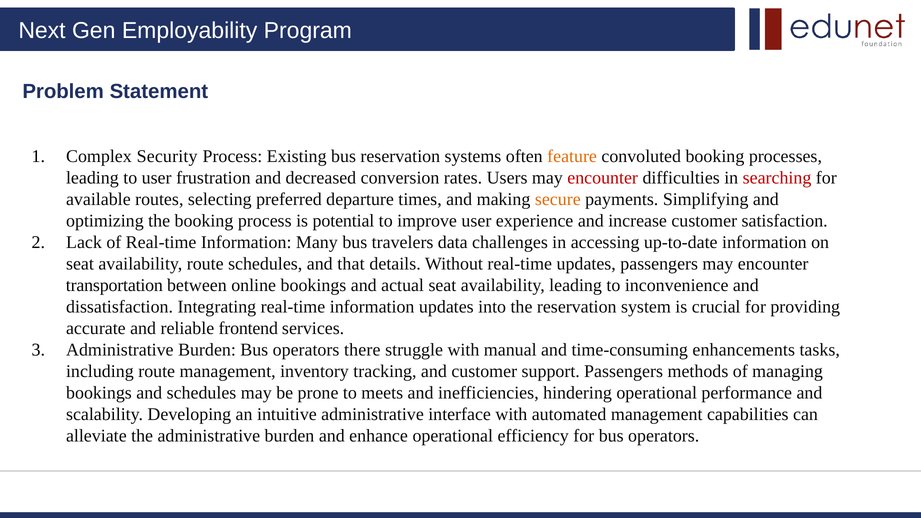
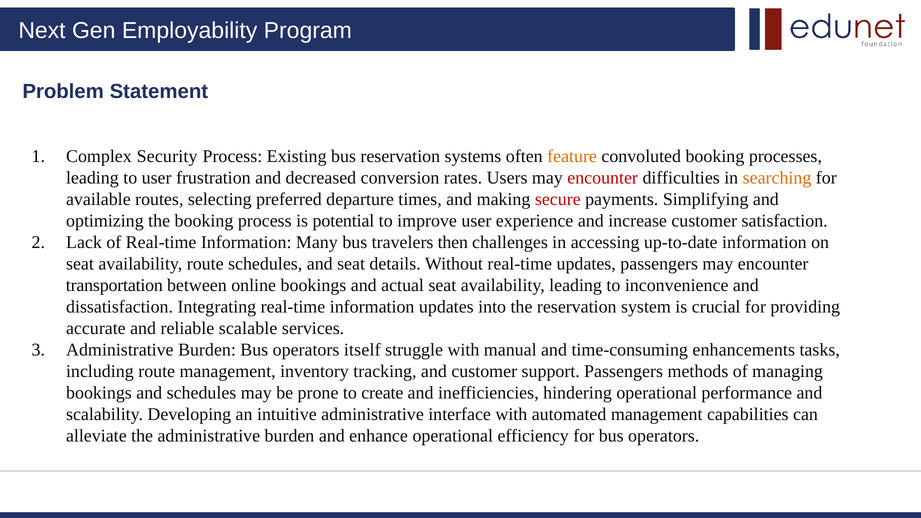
searching colour: red -> orange (777, 178)
secure colour: orange -> red (558, 200)
data: data -> then (453, 243)
and that: that -> seat (351, 264)
frontend: frontend -> scalable (248, 329)
there: there -> itself (362, 350)
meets: meets -> create (382, 393)
